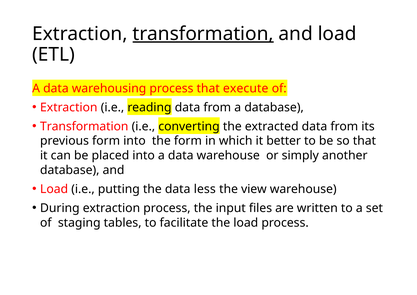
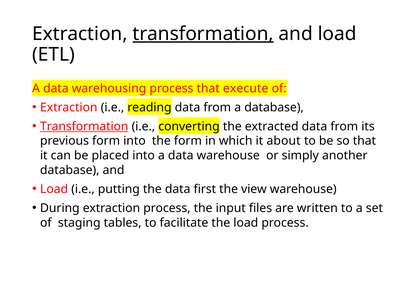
Transformation underline: none -> present (84, 126)
better: better -> about (284, 141)
less: less -> ﬁrst (205, 189)
